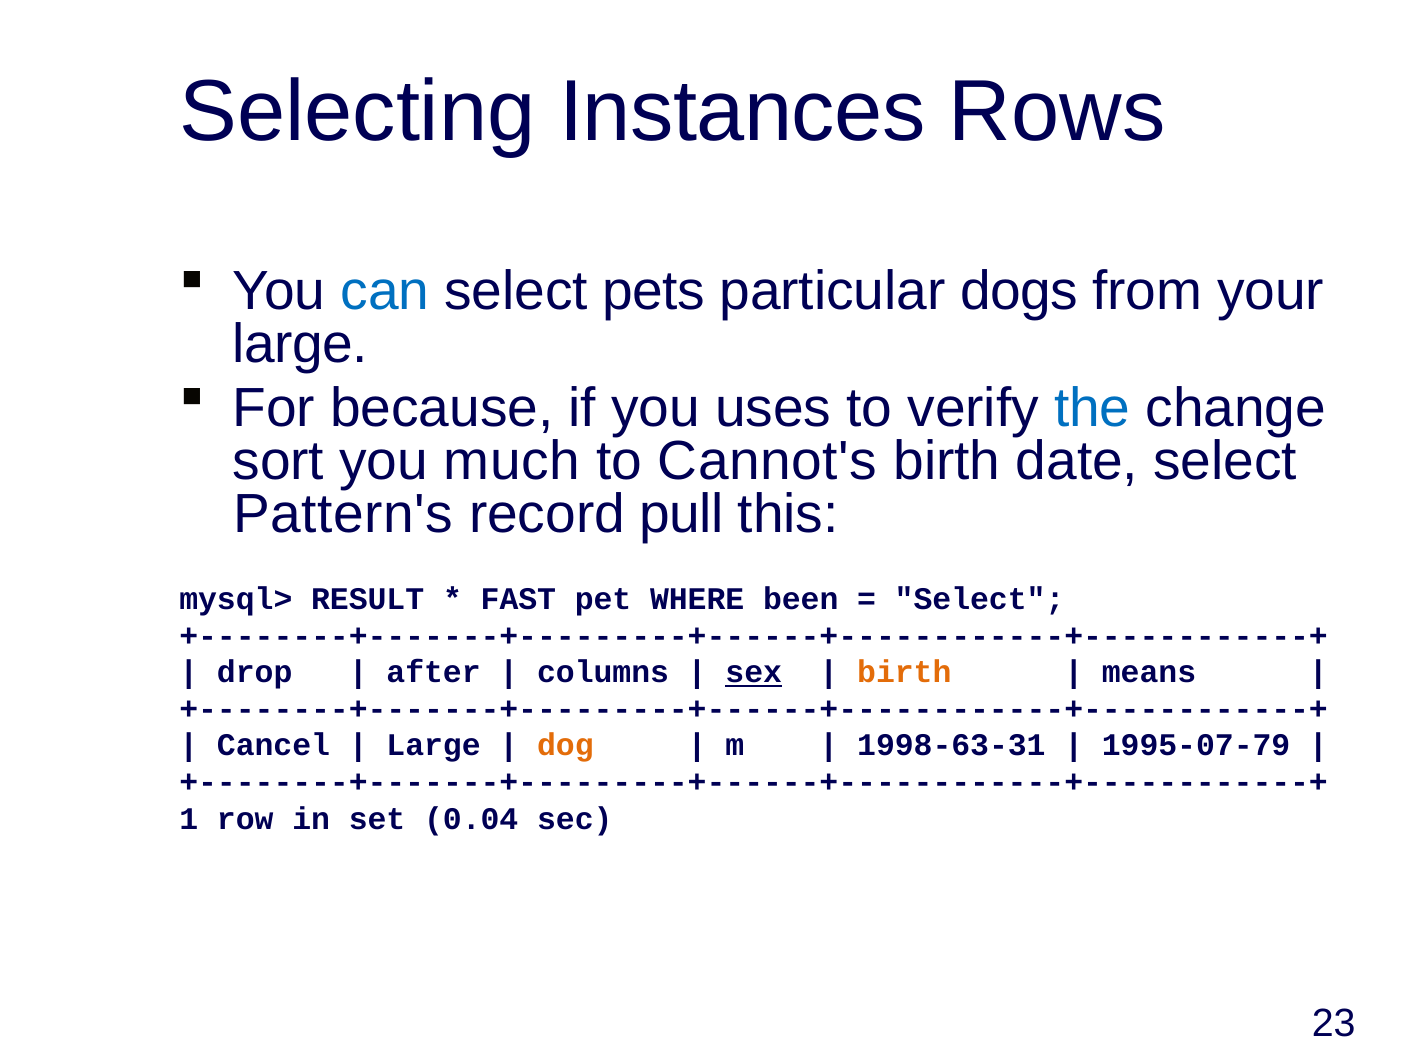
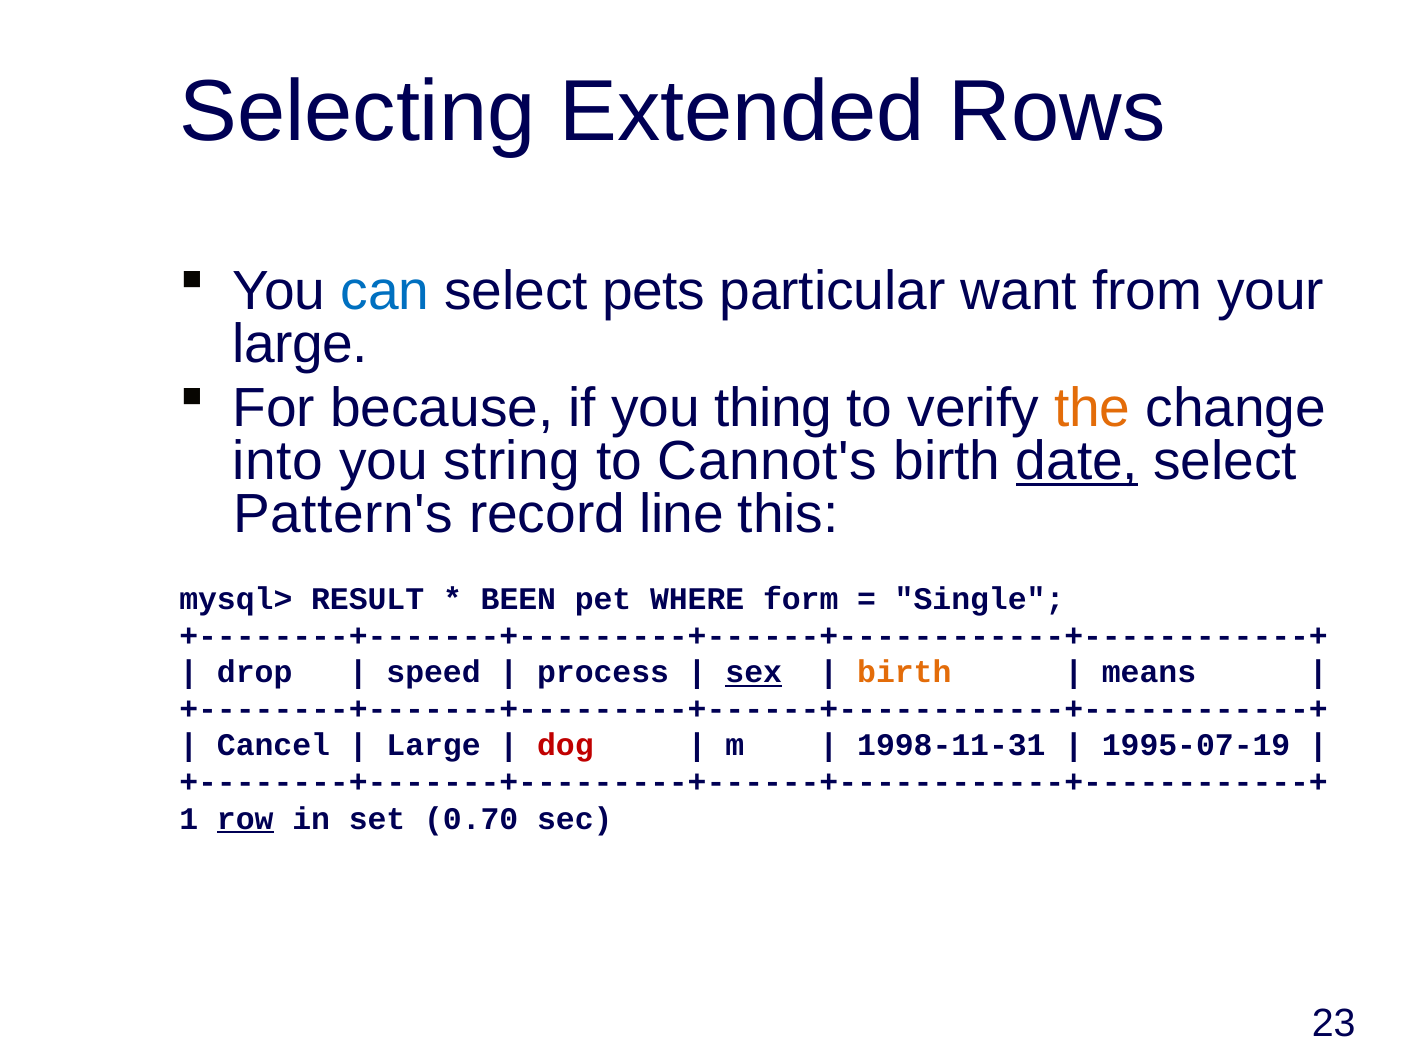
Instances: Instances -> Extended (742, 112)
dogs: dogs -> want (1019, 291)
uses: uses -> thing (774, 408)
the colour: blue -> orange (1092, 408)
sort: sort -> into (278, 461)
much: much -> string (512, 461)
date underline: none -> present (1077, 461)
pull: pull -> line (682, 514)
FAST: FAST -> BEEN (518, 599)
been: been -> form (801, 599)
Select: Select -> Single (980, 599)
after: after -> speed (434, 672)
columns: columns -> process (603, 672)
dog colour: orange -> red (565, 745)
1998-63-31: 1998-63-31 -> 1998-11-31 (951, 745)
1995-07-79: 1995-07-79 -> 1995-07-19 (1196, 745)
row underline: none -> present (245, 819)
0.04: 0.04 -> 0.70 (471, 819)
